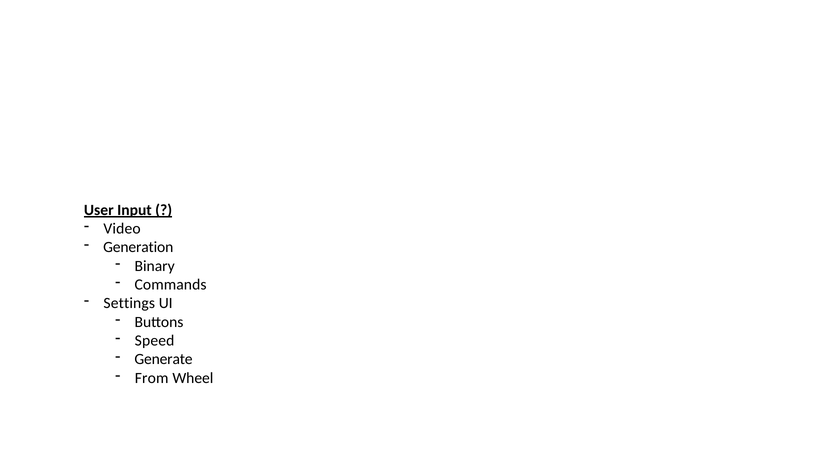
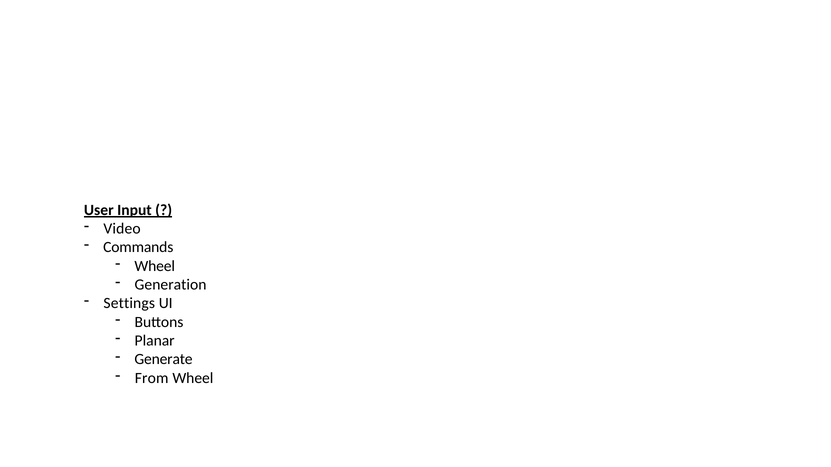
Generation: Generation -> Commands (138, 247)
Binary: Binary -> Wheel (155, 266)
Commands: Commands -> Generation (171, 285)
Speed: Speed -> Planar (155, 341)
